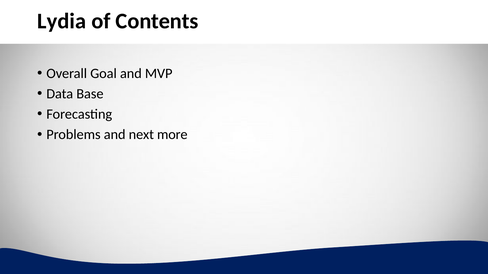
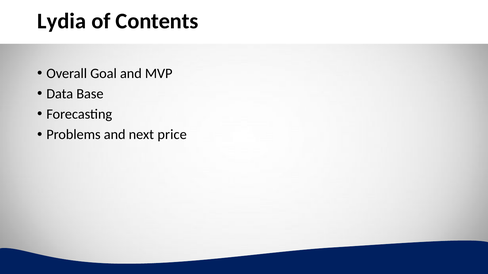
more: more -> price (172, 135)
